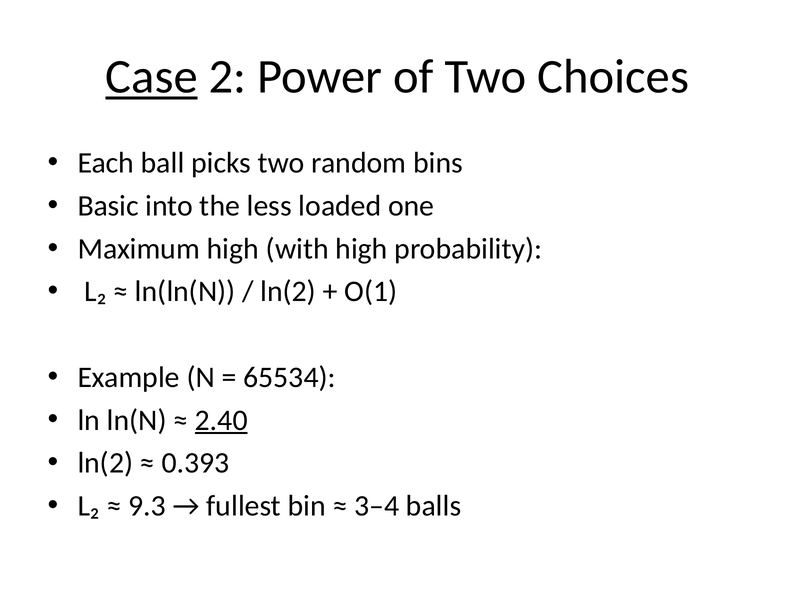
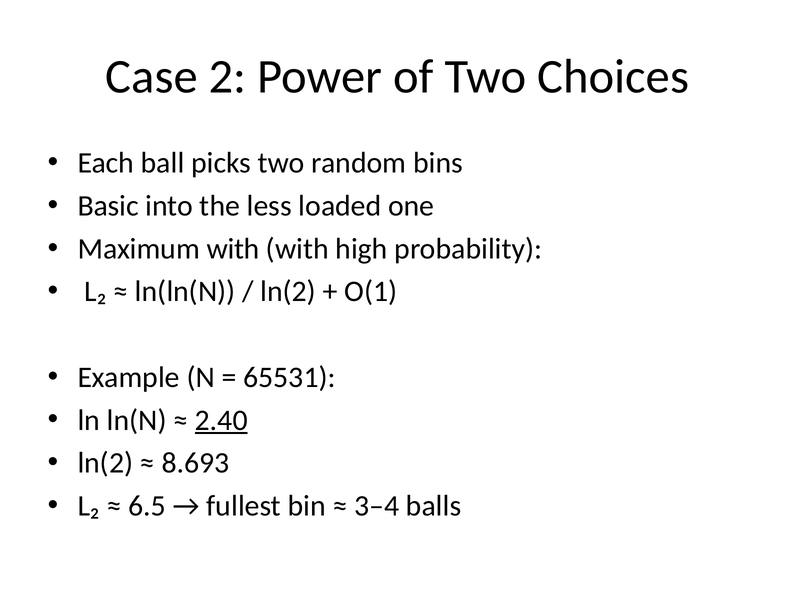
Case underline: present -> none (152, 77)
Maximum high: high -> with (233, 249)
65534: 65534 -> 65531 (289, 377)
0.393: 0.393 -> 8.693 (195, 463)
9.3: 9.3 -> 6.5 (147, 506)
